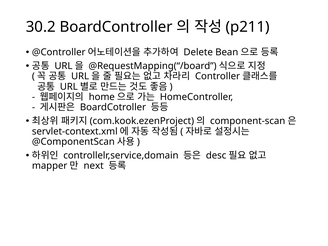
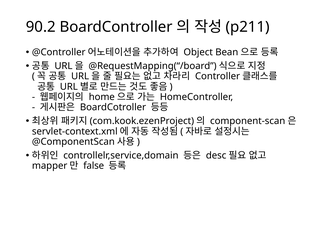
30.2: 30.2 -> 90.2 (41, 27)
Delete: Delete -> Object (198, 52)
next: next -> false (94, 166)
